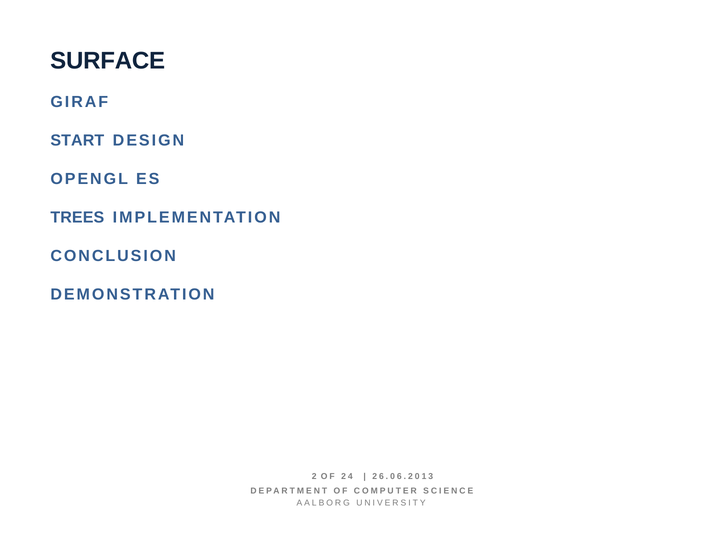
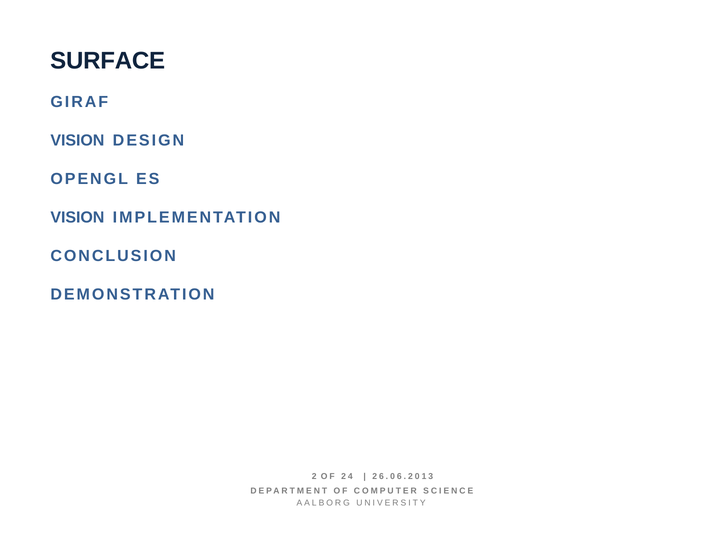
START: START -> VISION (77, 140)
TREES: TREES -> VISION (77, 217)
